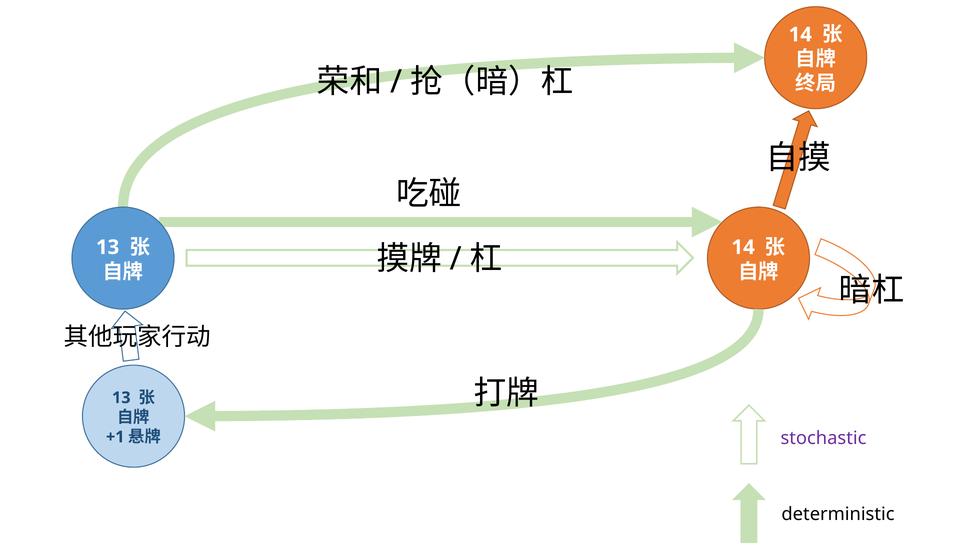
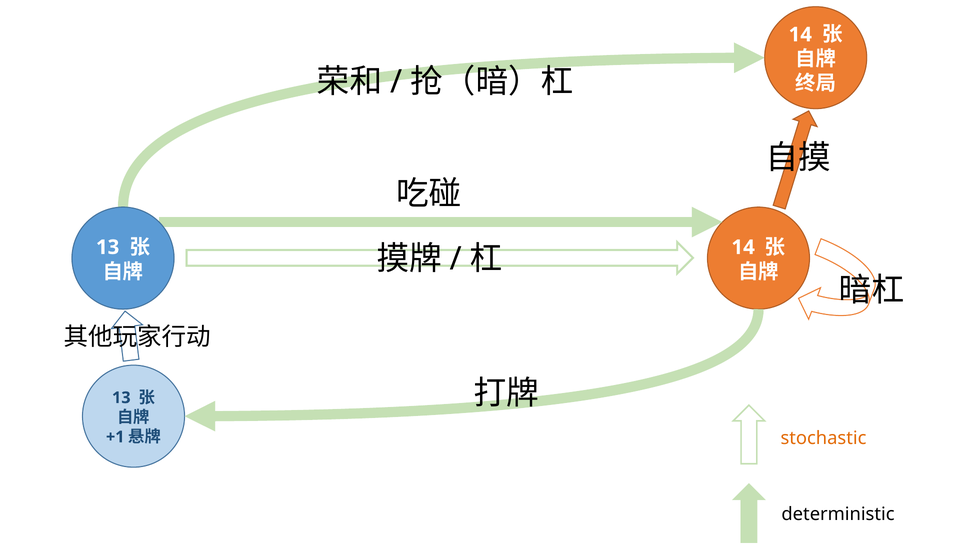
stochastic colour: purple -> orange (823, 439)
